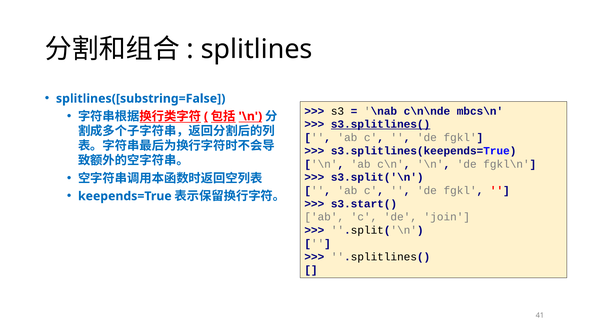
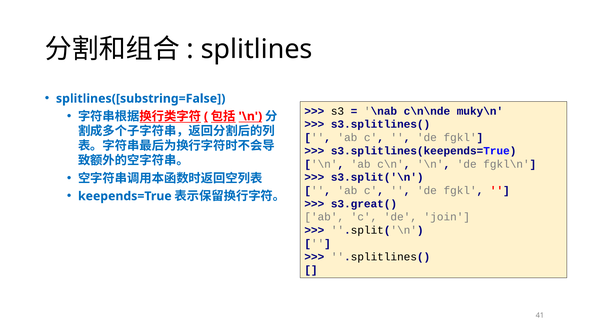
mbcs\n: mbcs\n -> muky\n (480, 111)
s3.splitlines( underline: present -> none (381, 124)
s3.start(: s3.start( -> s3.great( (364, 204)
